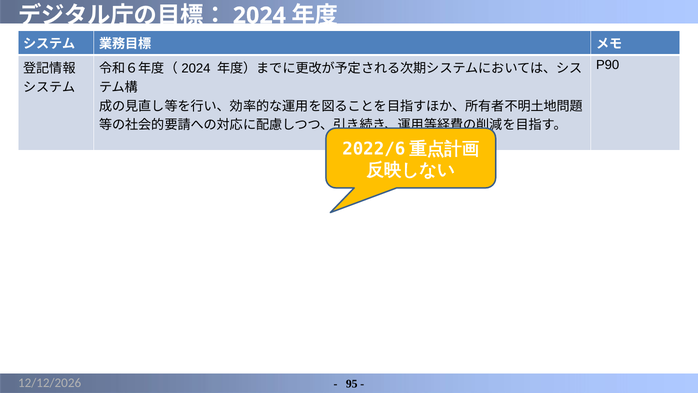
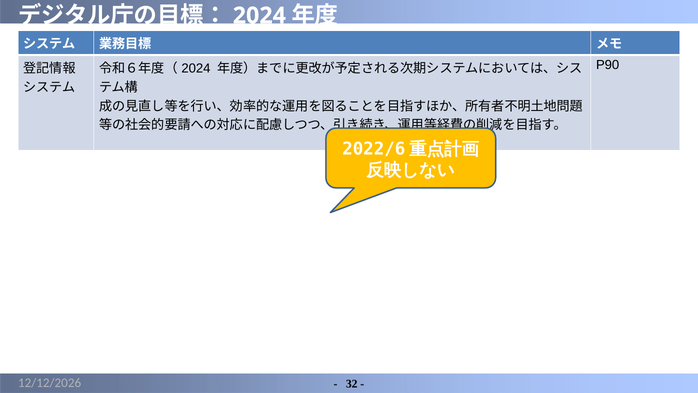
95: 95 -> 32 (352, 384)
